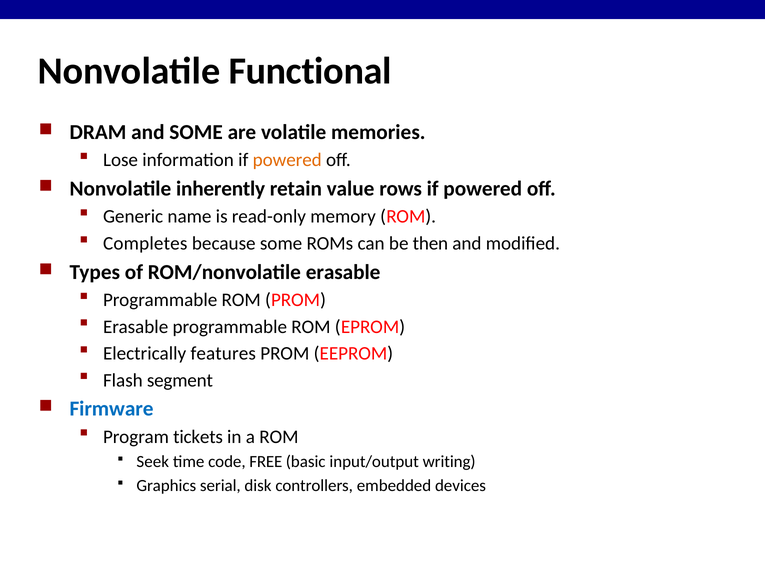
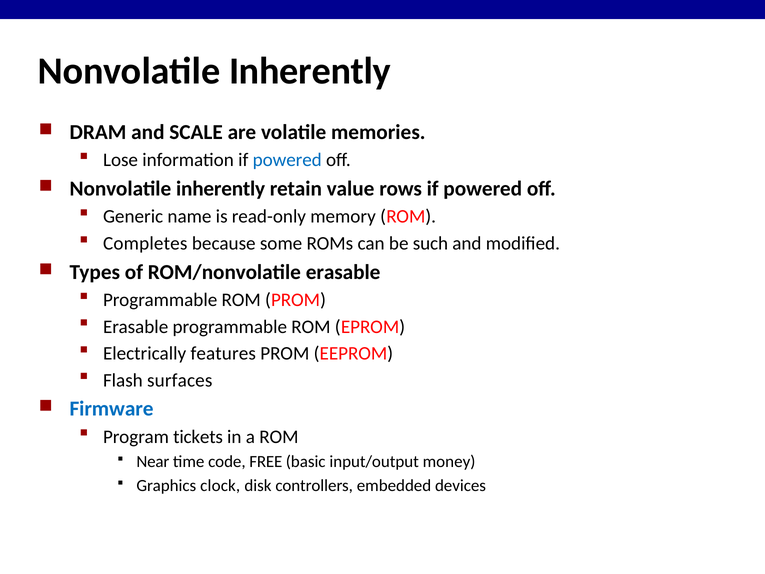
Functional: Functional -> Inherently (310, 71)
and SOME: SOME -> SCALE (196, 132)
powered colour: orange -> blue (287, 160)
then: then -> such (430, 243)
segment: segment -> surfaces (180, 380)
Seek: Seek -> Near (153, 462)
writing: writing -> money (449, 462)
serial: serial -> clock (220, 485)
